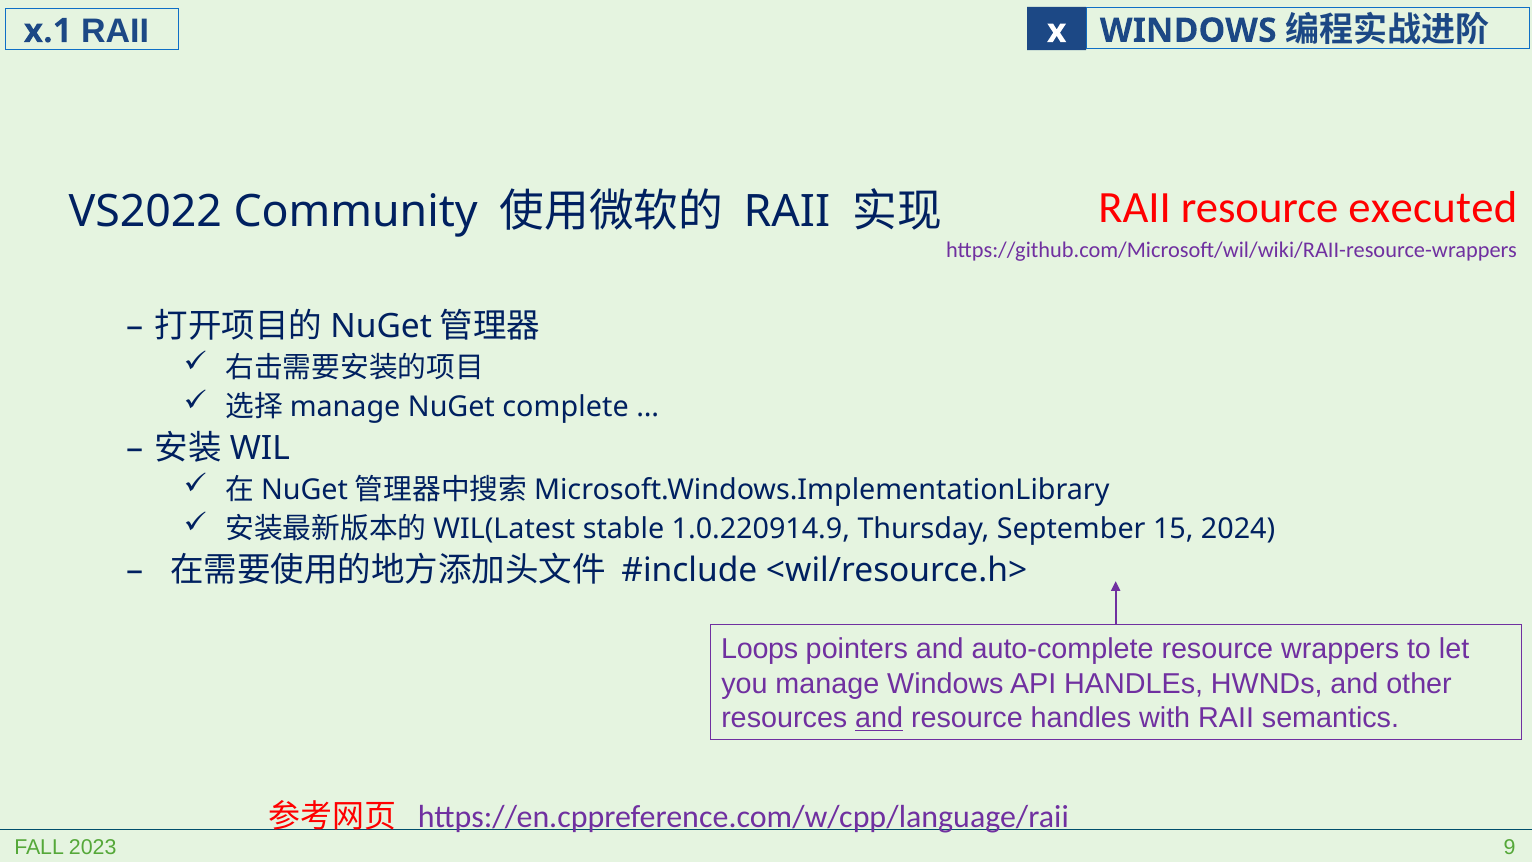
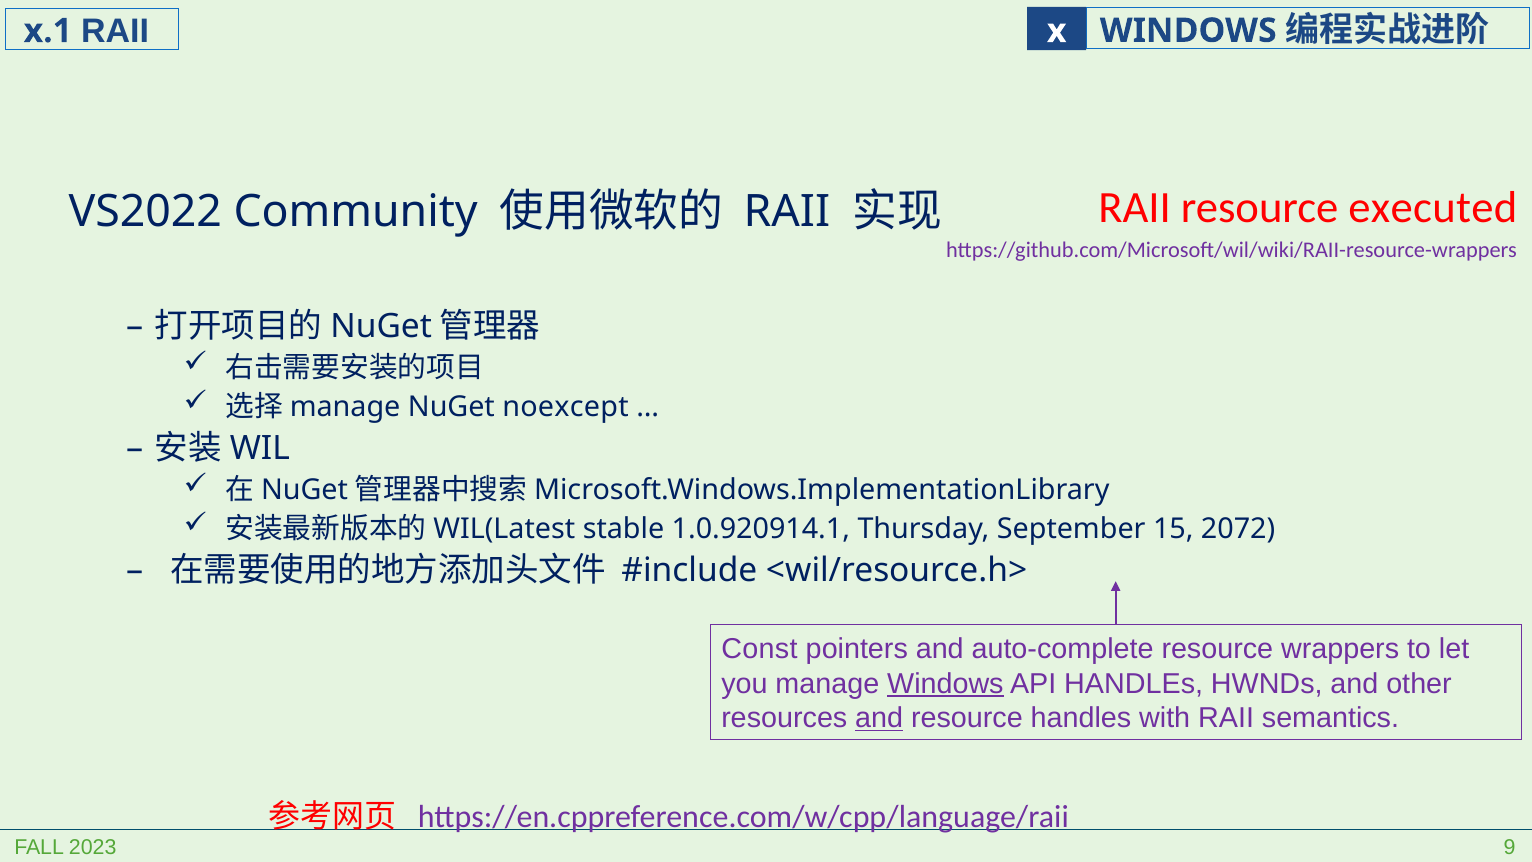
complete: complete -> noexcept (566, 407)
1.0.220914.9: 1.0.220914.9 -> 1.0.920914.1 (761, 529)
2024: 2024 -> 2072 (1238, 529)
Loops: Loops -> Const (759, 649)
Windows underline: none -> present (945, 684)
